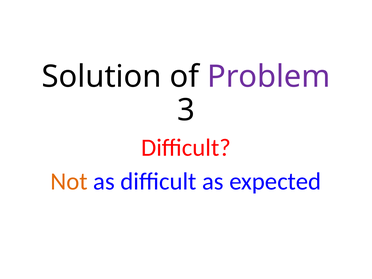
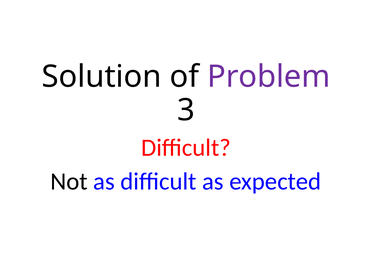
Not colour: orange -> black (69, 181)
